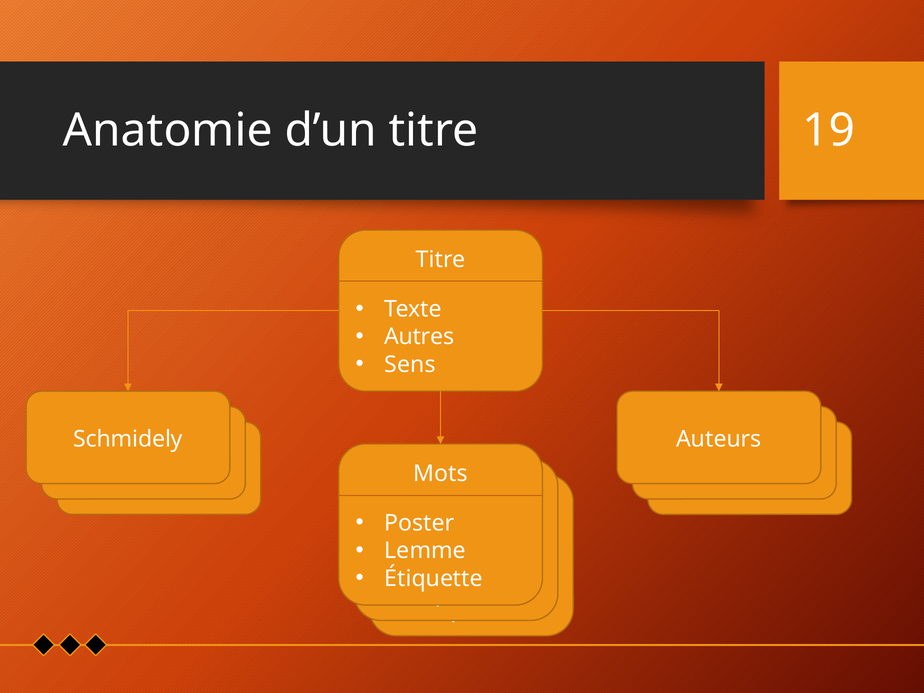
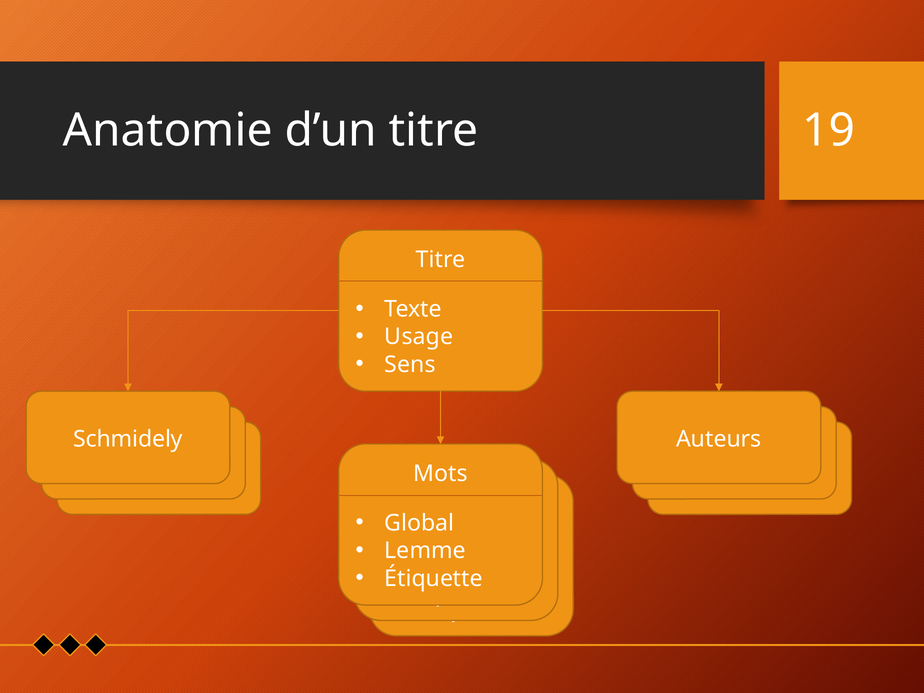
Autres: Autres -> Usage (419, 337)
Poster: Poster -> Global (419, 523)
